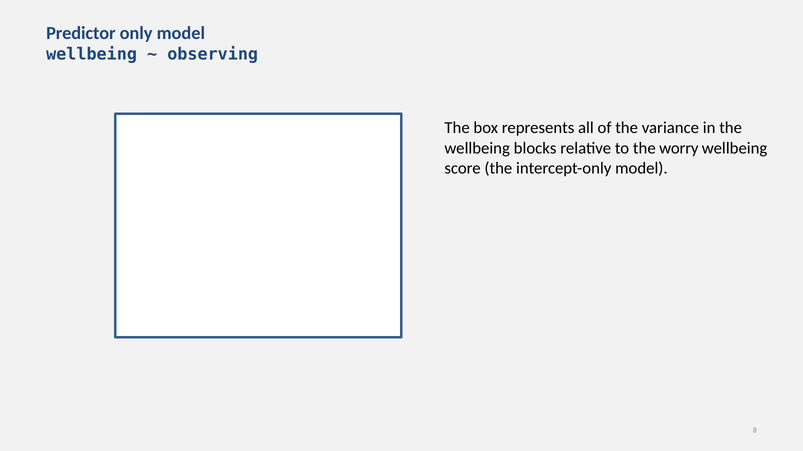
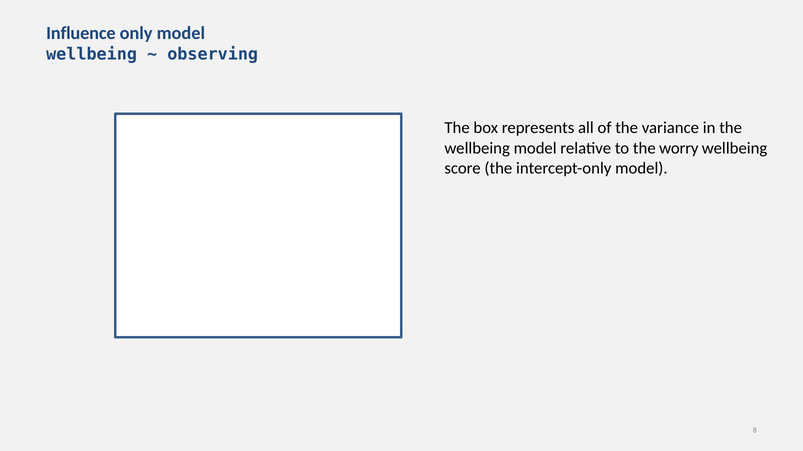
Predictor: Predictor -> Influence (81, 33)
wellbeing blocks: blocks -> model (535, 148)
